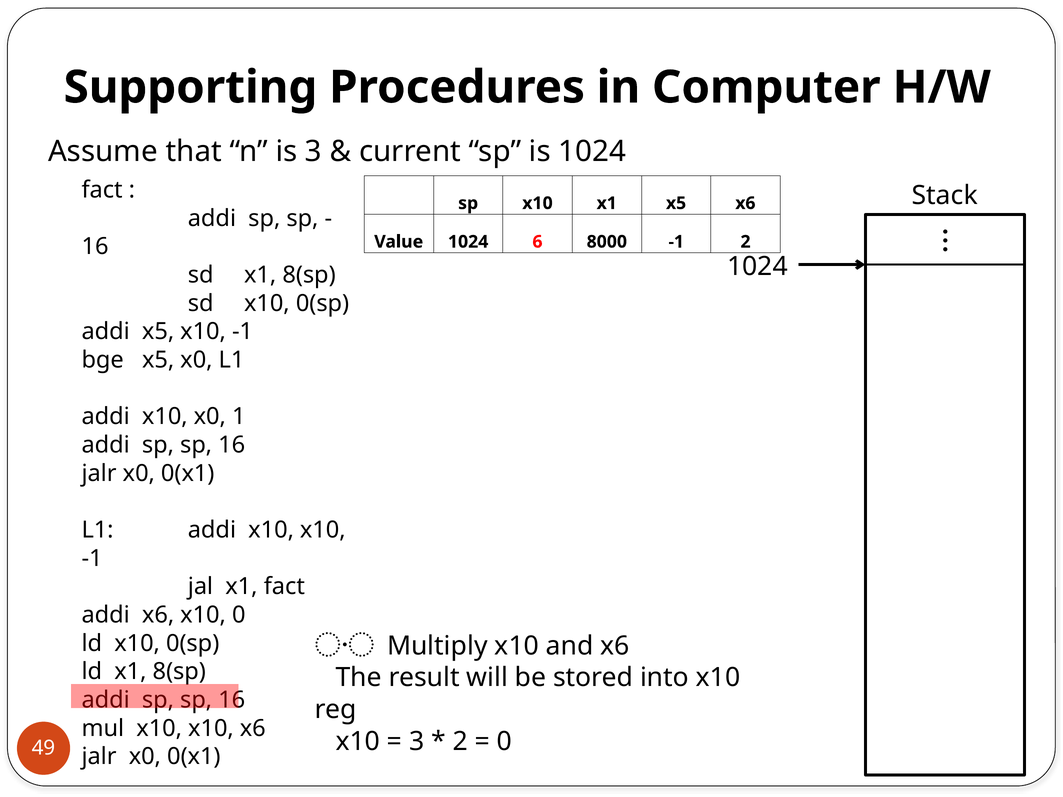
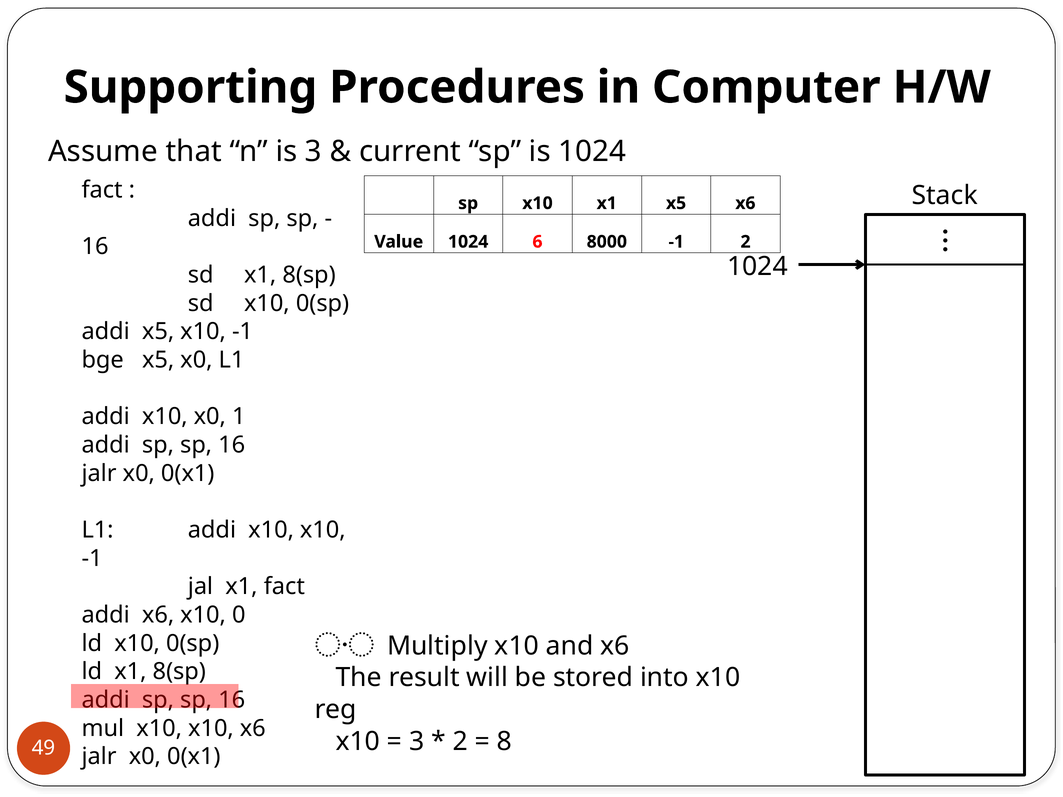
0: 0 -> 8 (504, 742)
